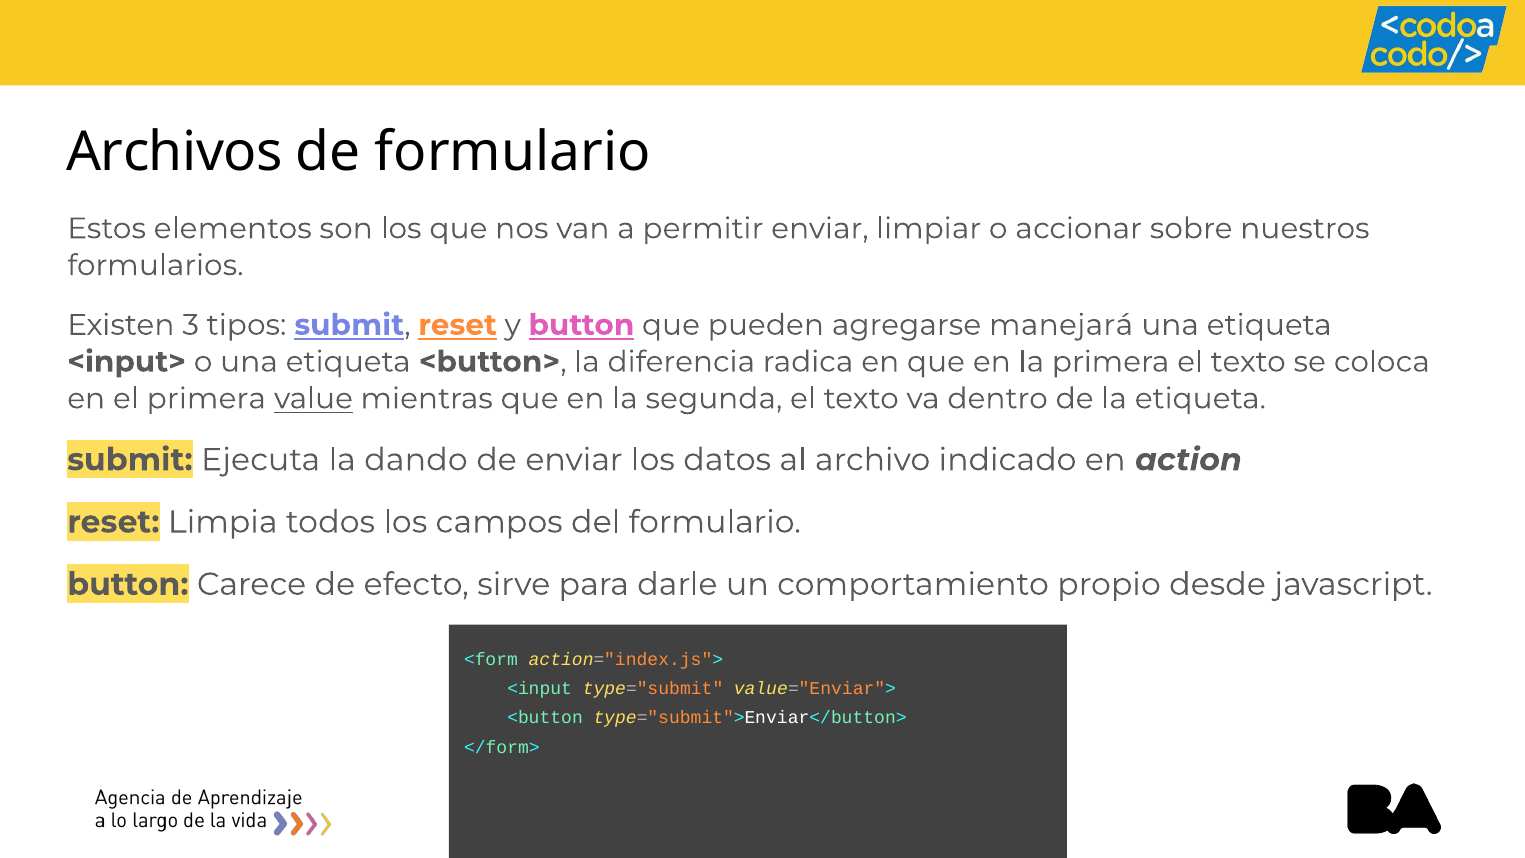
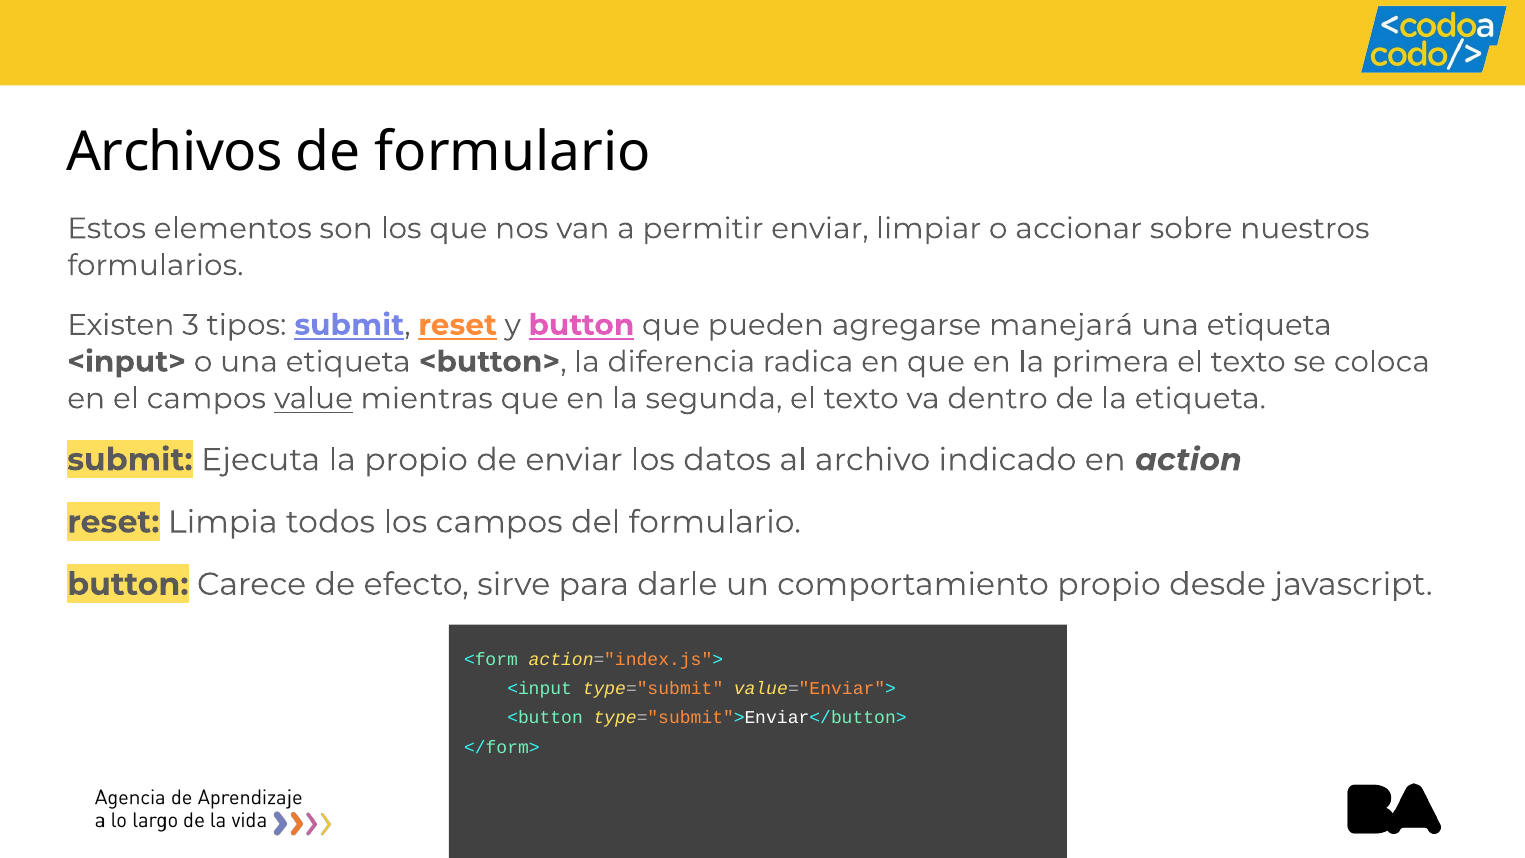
el primera: primera -> campos (206, 399)
la dando: dando -> propio (416, 460)
